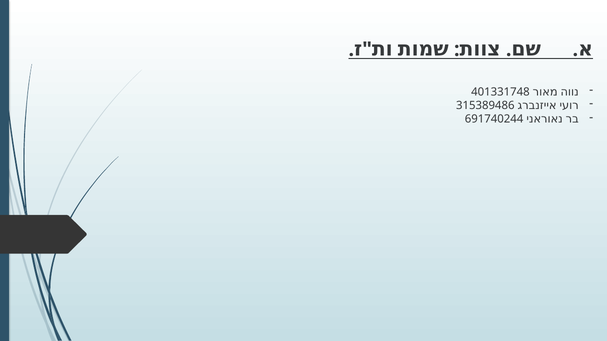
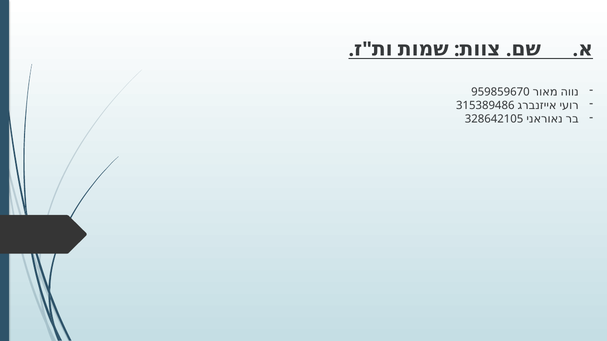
401331748: 401331748 -> 959859670 (500, 92)
691740244: 691740244 -> 328642105 (494, 119)
